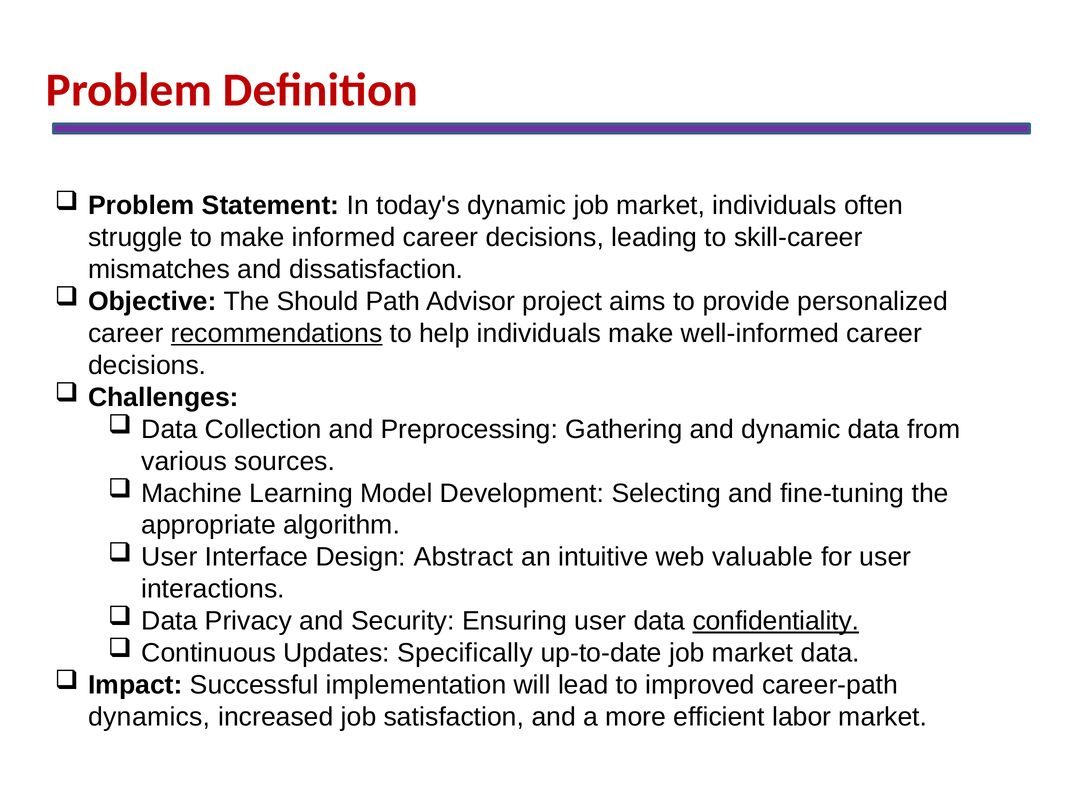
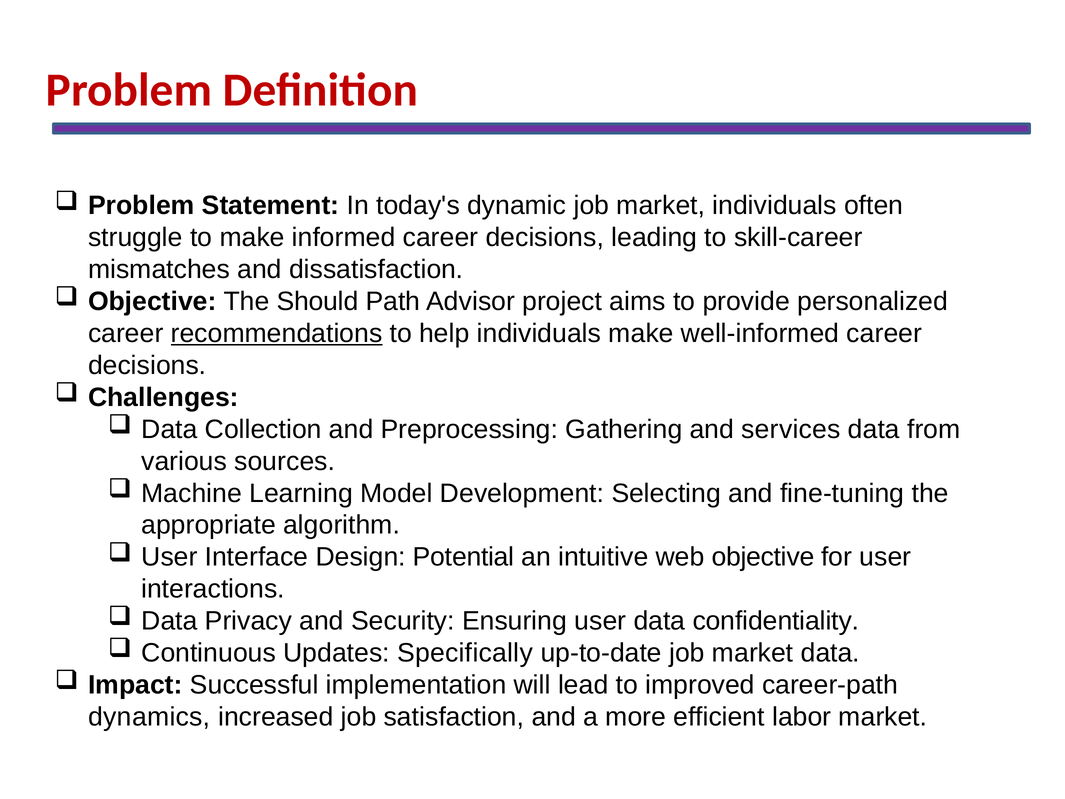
and dynamic: dynamic -> services (791, 429)
Abstract: Abstract -> Potential (464, 557)
web valuable: valuable -> objective (763, 557)
confidentiality underline: present -> none (776, 621)
